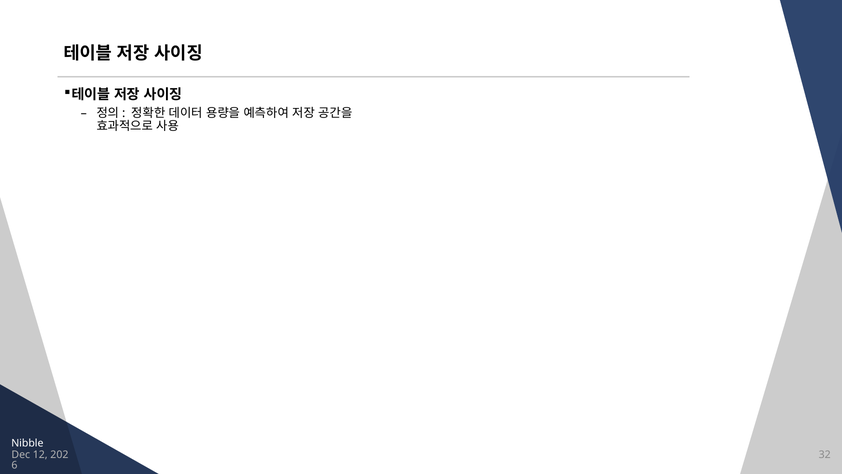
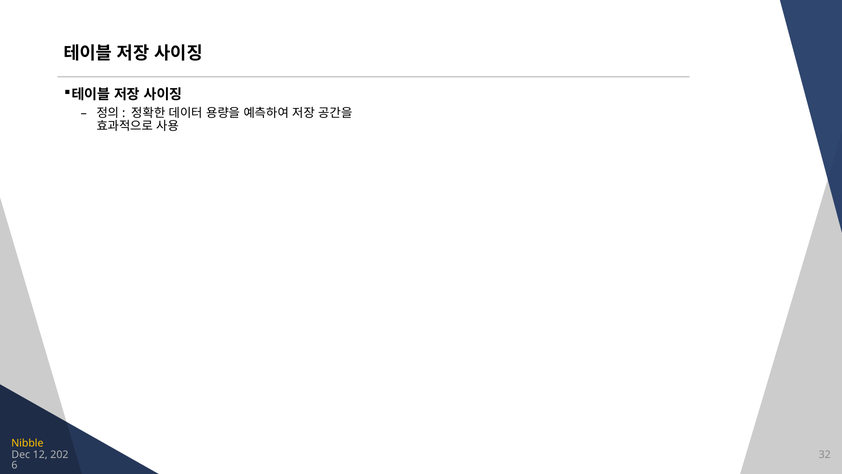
Nibble colour: white -> yellow (27, 443)
